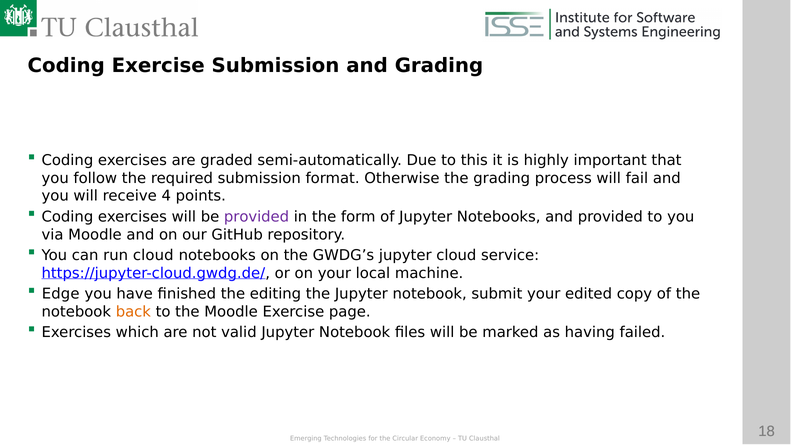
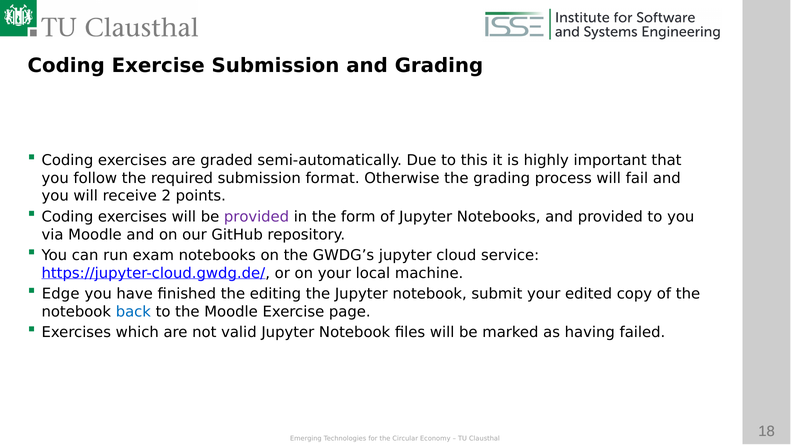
4: 4 -> 2 (166, 196)
run cloud: cloud -> exam (153, 255)
back colour: orange -> blue (133, 312)
